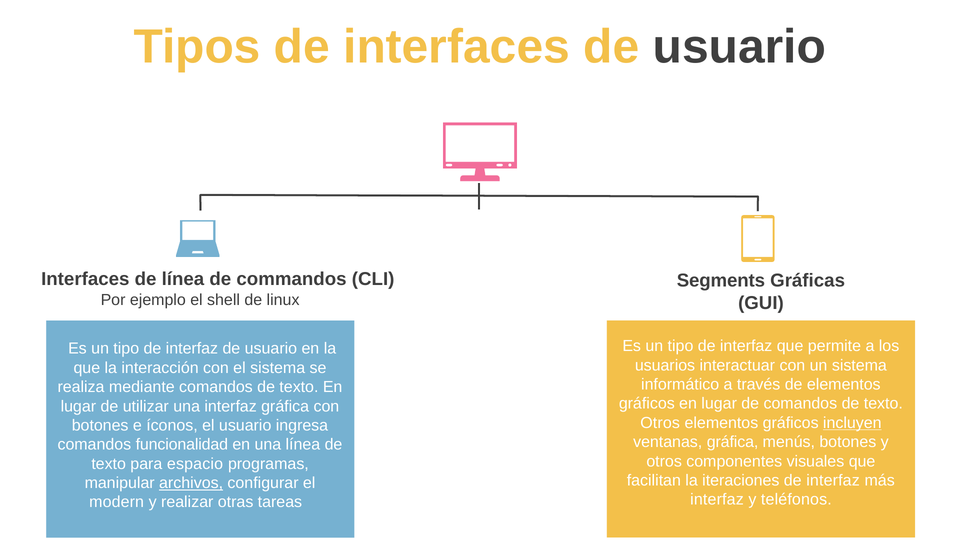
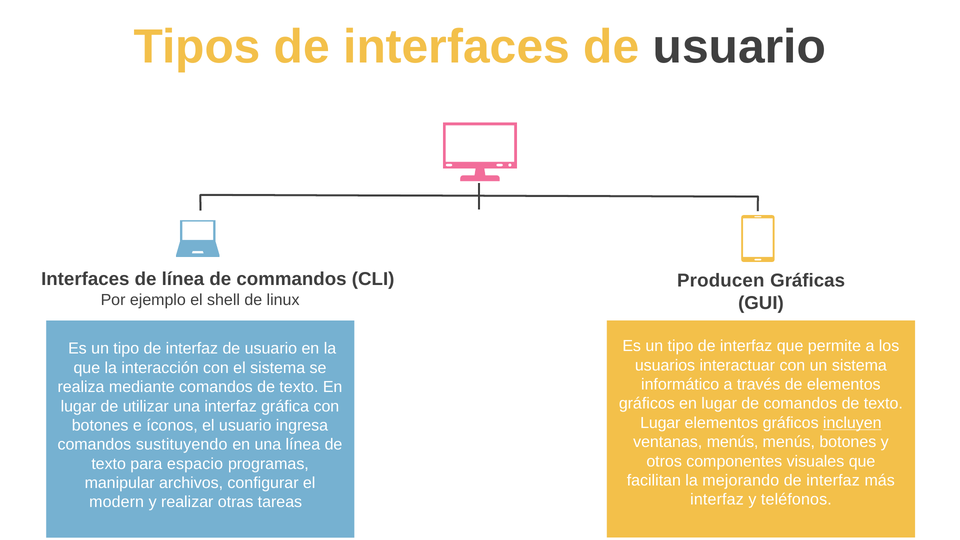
Segments: Segments -> Producen (721, 281)
Otros: Otros -> Lugar (660, 423)
ventanas gráfica: gráfica -> menús (733, 442)
funcionalidad: funcionalidad -> sustituyendo (182, 445)
iteraciones: iteraciones -> mejorando (741, 481)
archivos underline: present -> none (191, 483)
